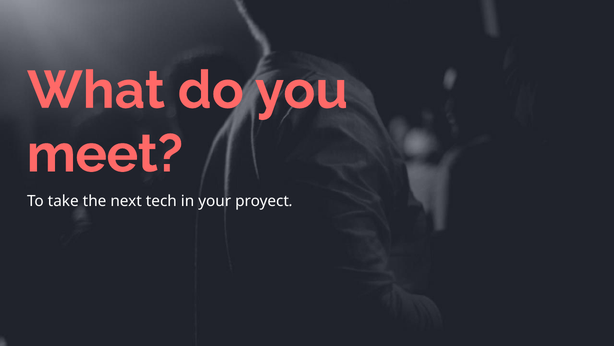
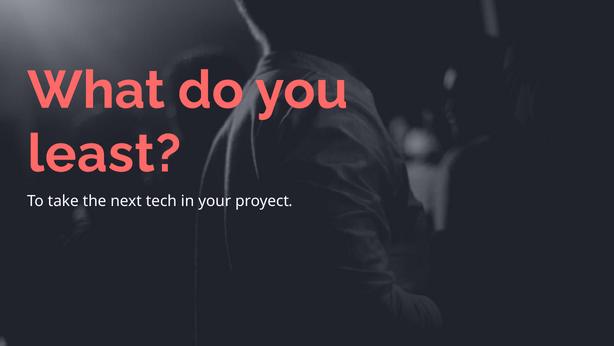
meet: meet -> least (104, 154)
